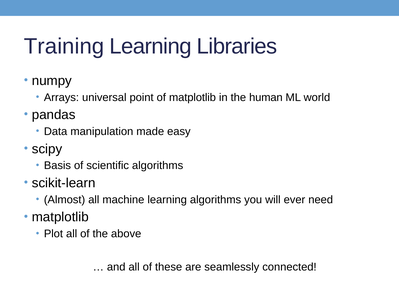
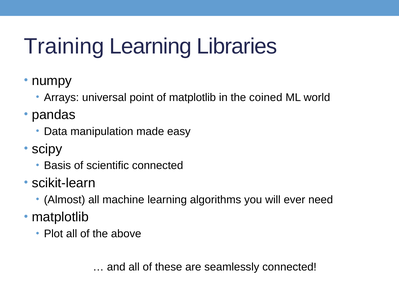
human: human -> coined (266, 97)
scientific algorithms: algorithms -> connected (158, 166)
